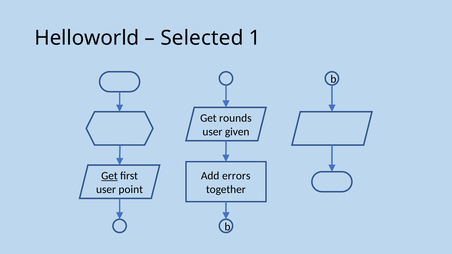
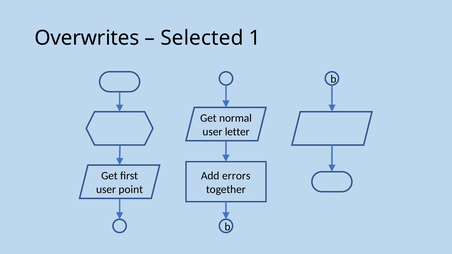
Helloworld: Helloworld -> Overwrites (87, 38)
rounds: rounds -> normal (235, 118)
given: given -> letter (237, 132)
Get underline: present -> none (109, 176)
